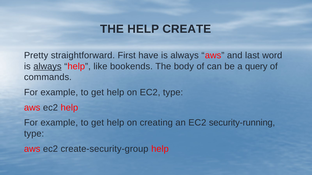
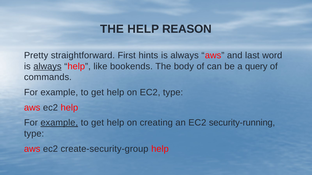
CREATE: CREATE -> REASON (187, 29)
have: have -> hints (148, 56)
example underline: none -> present (59, 123)
